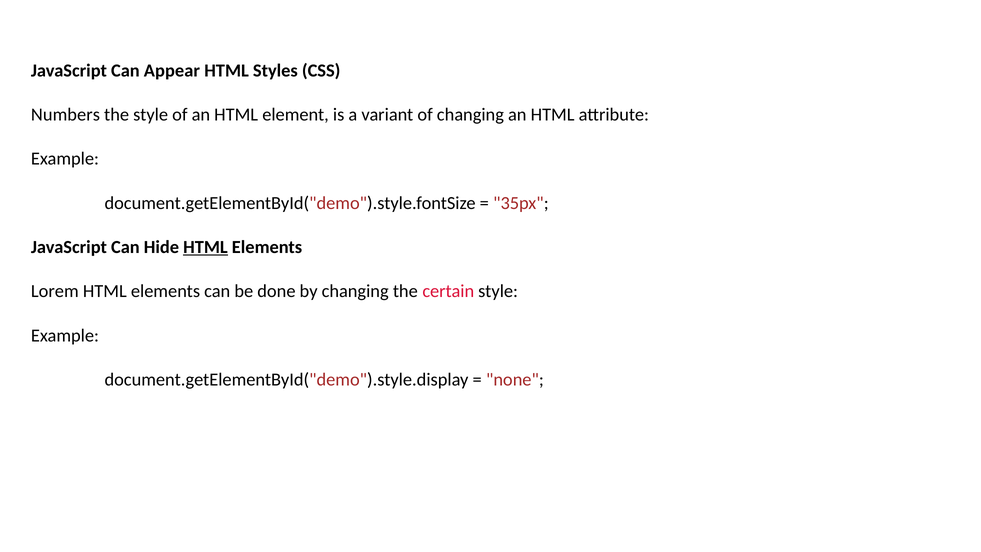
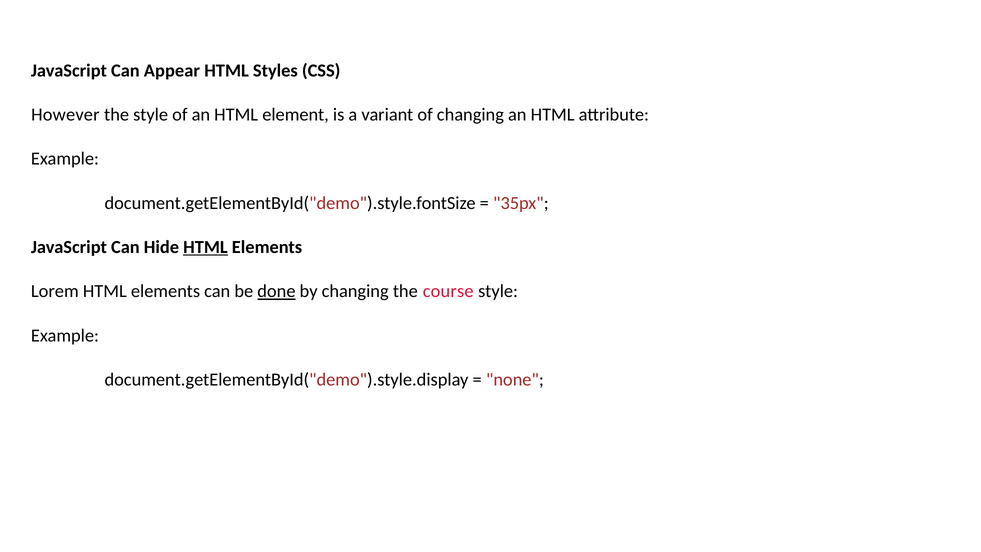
Numbers: Numbers -> However (65, 115)
done underline: none -> present (276, 291)
certain: certain -> course (448, 291)
